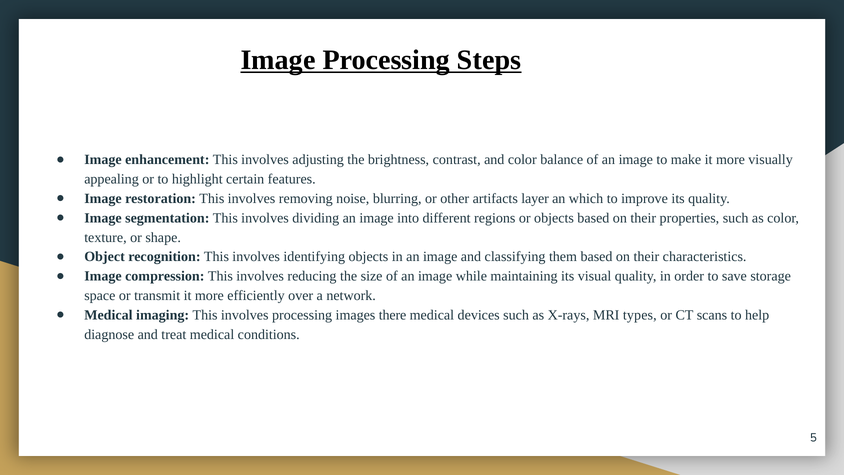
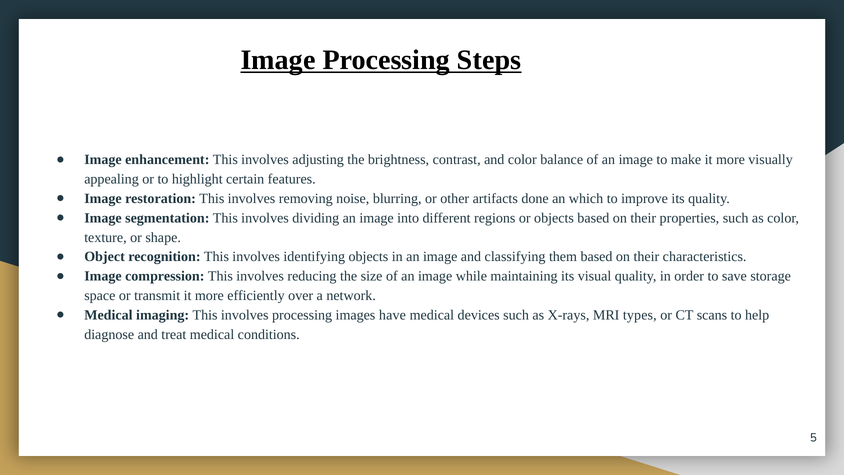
layer: layer -> done (535, 198)
there: there -> have (392, 315)
